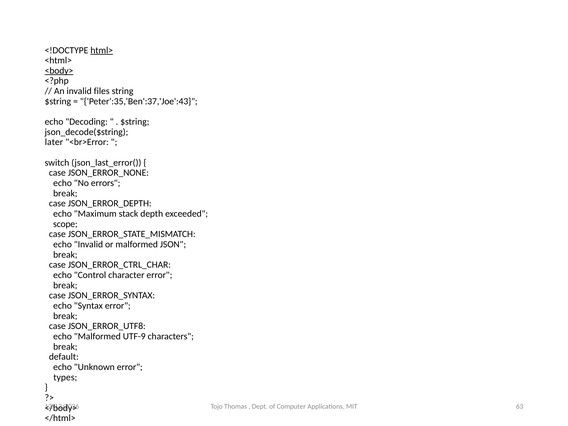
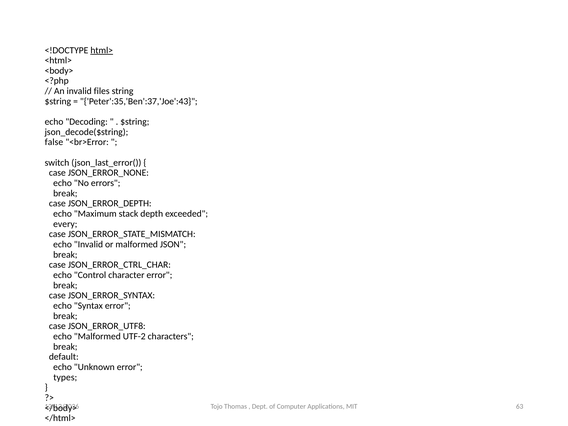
<body> underline: present -> none (59, 71)
later: later -> false (54, 142)
scope: scope -> every (65, 224)
UTF-9: UTF-9 -> UTF-2 (134, 336)
